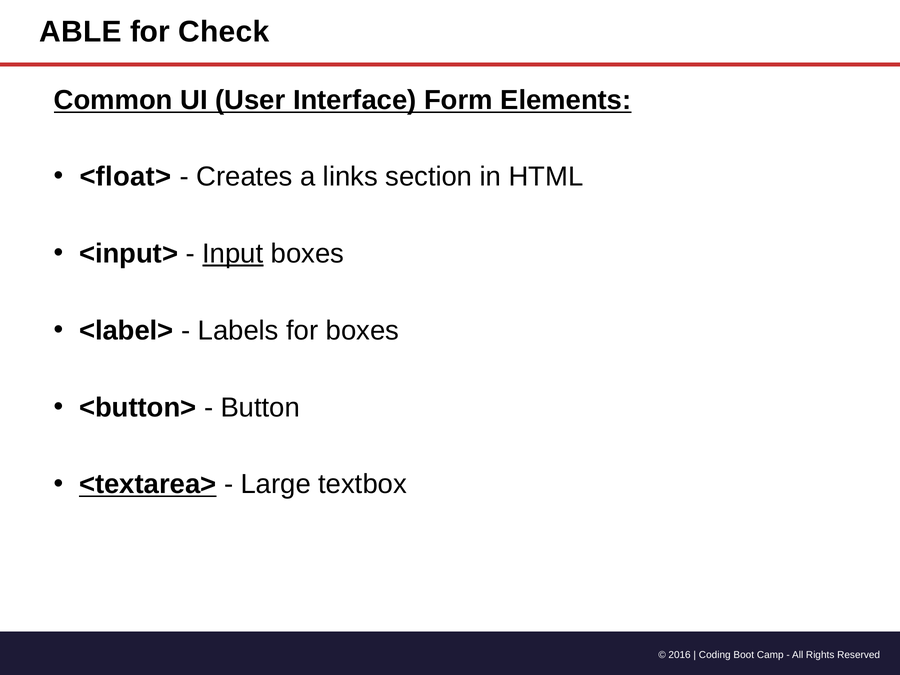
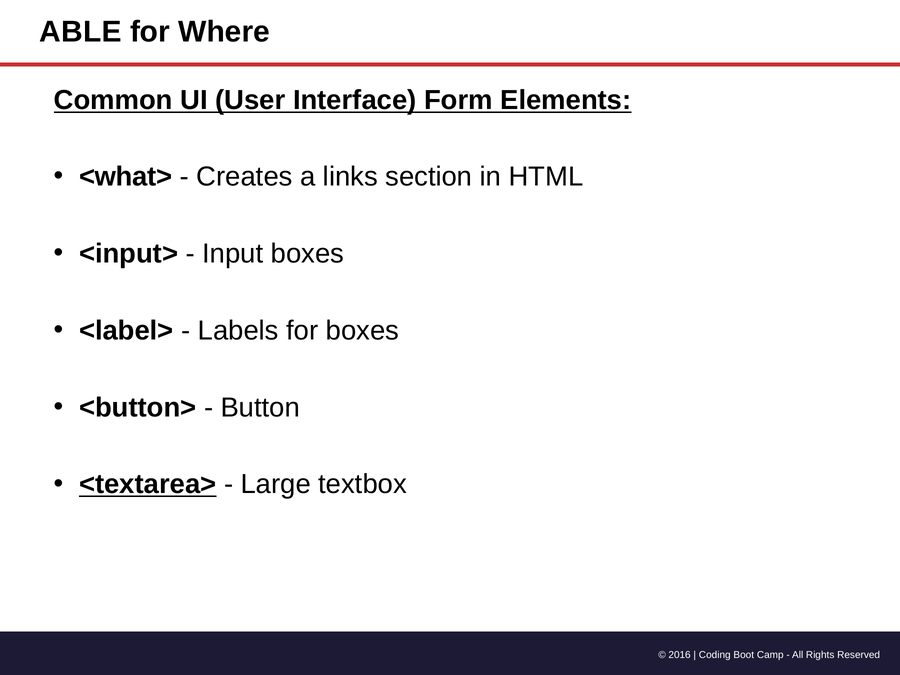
Check: Check -> Where (224, 32)
<float>: <float> -> <what> (126, 177)
Input underline: present -> none (233, 254)
